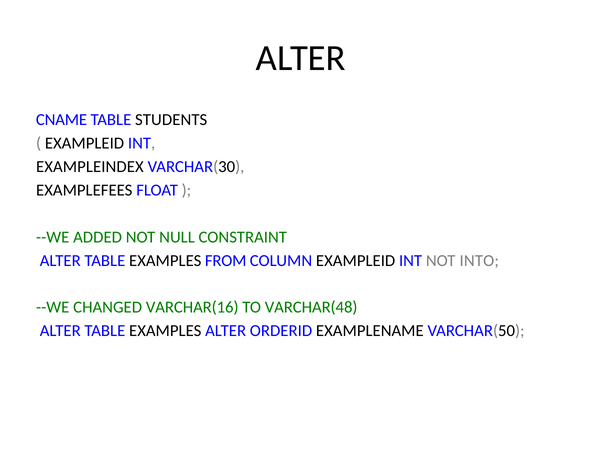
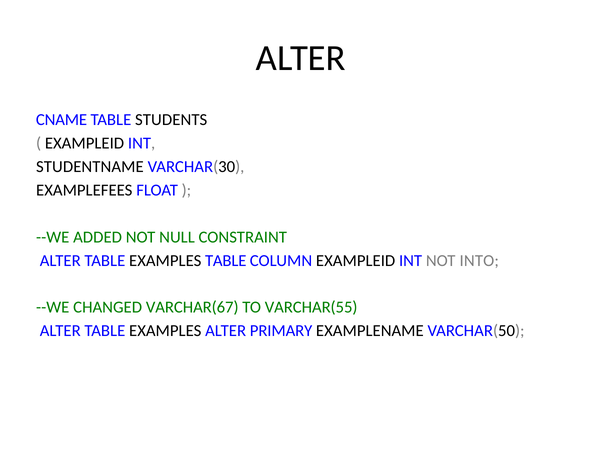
EXAMPLEINDEX: EXAMPLEINDEX -> STUDENTNAME (90, 166)
EXAMPLES FROM: FROM -> TABLE (226, 260)
VARCHAR(16: VARCHAR(16 -> VARCHAR(67 (192, 307)
VARCHAR(48: VARCHAR(48 -> VARCHAR(55 (311, 307)
ORDERID: ORDERID -> PRIMARY (281, 331)
